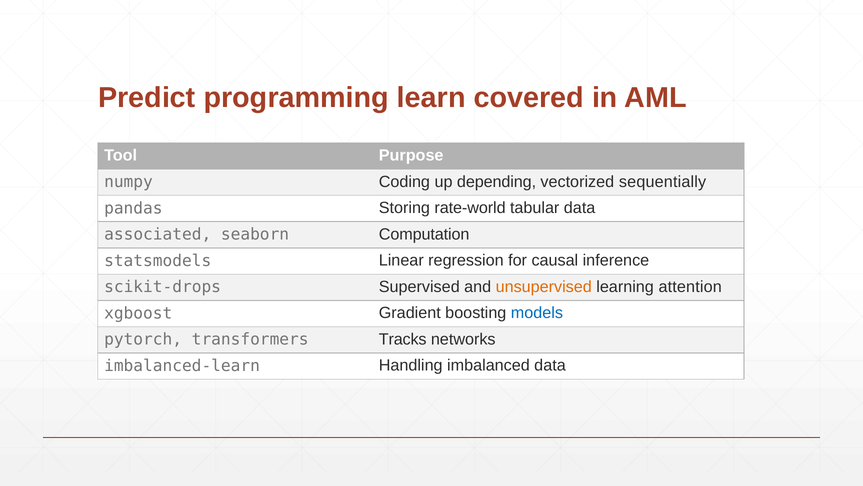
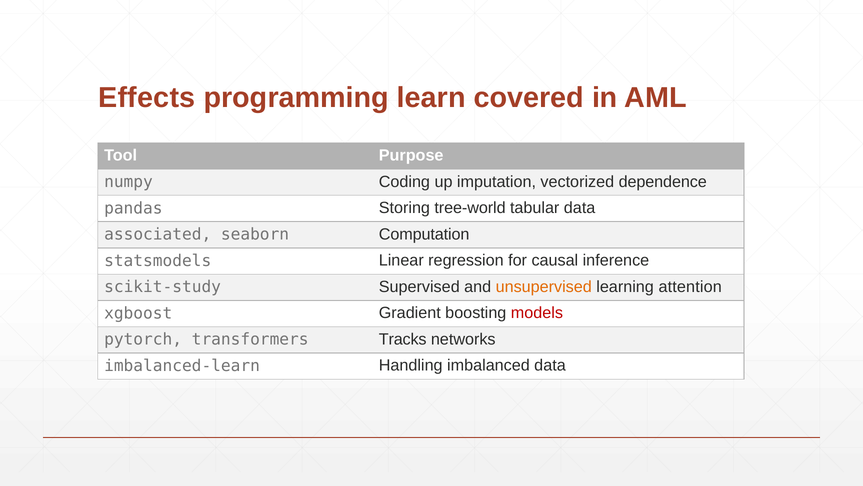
Predict: Predict -> Effects (147, 98)
depending: depending -> imputation (497, 181)
sequentially: sequentially -> dependence (663, 181)
rate-world: rate-world -> tree-world (470, 208)
scikit-drops: scikit-drops -> scikit-study (163, 287)
models colour: blue -> red (537, 313)
